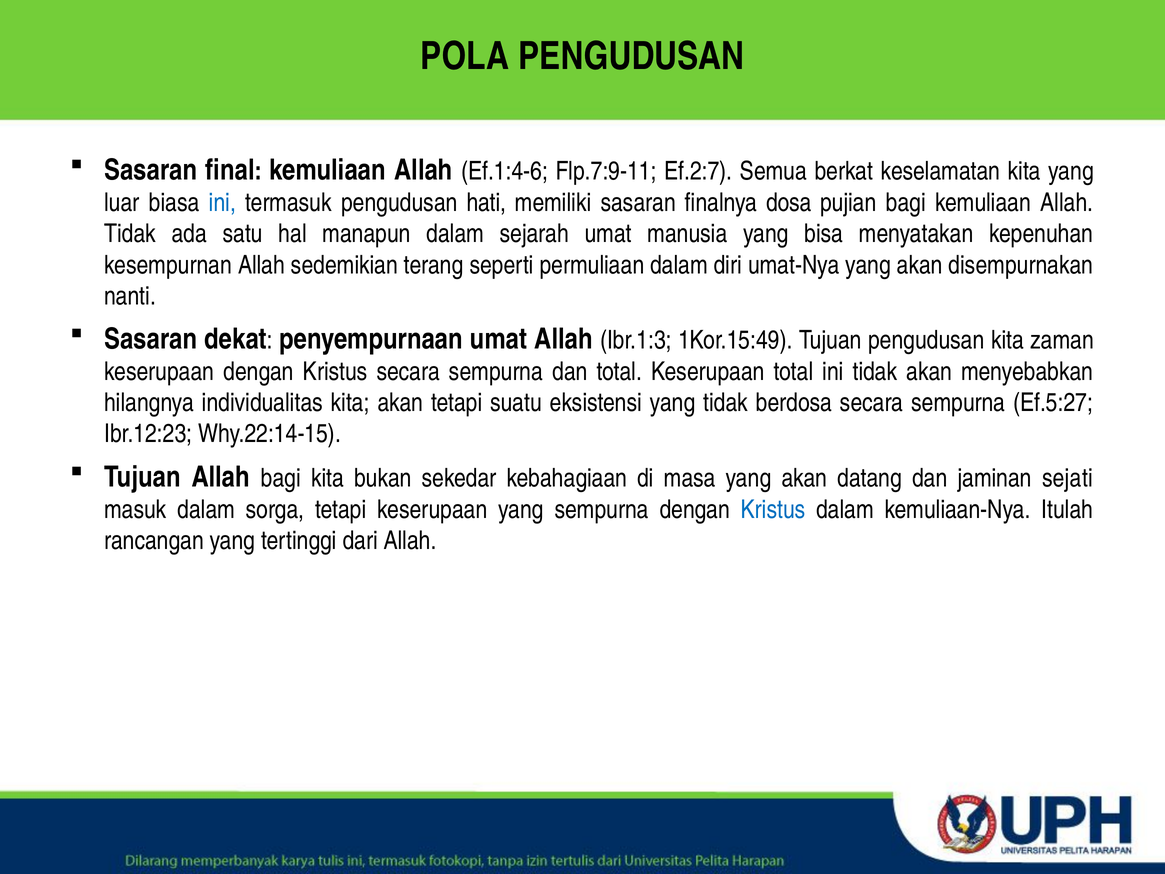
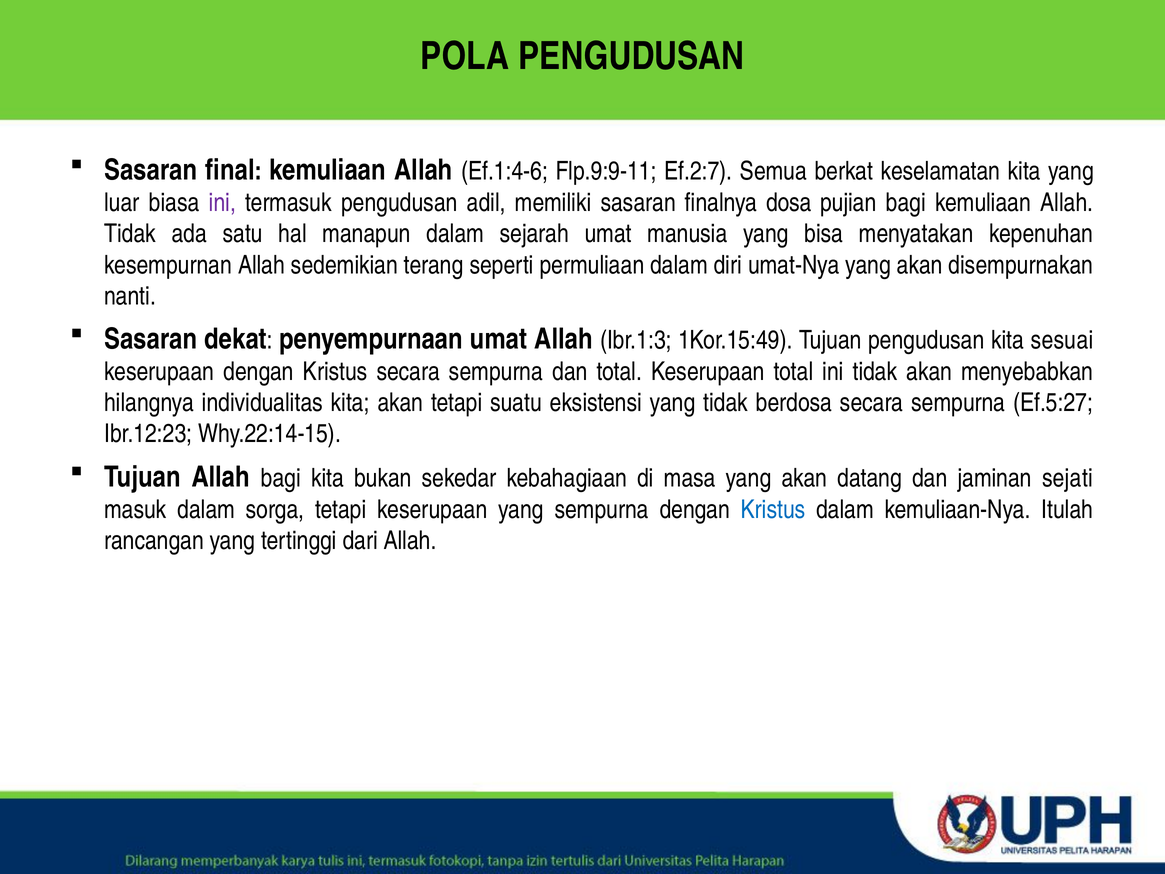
Flp.7:9-11: Flp.7:9-11 -> Flp.9:9-11 (606, 171)
ini colour: blue -> purple (222, 203)
hati: hati -> adil (486, 203)
zaman: zaman -> sesuai (1062, 340)
